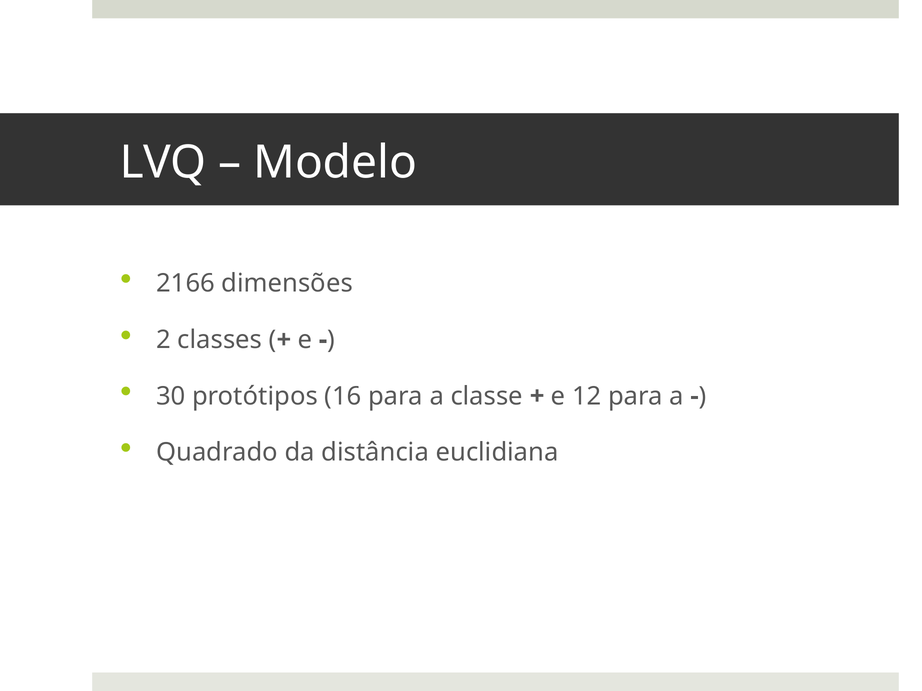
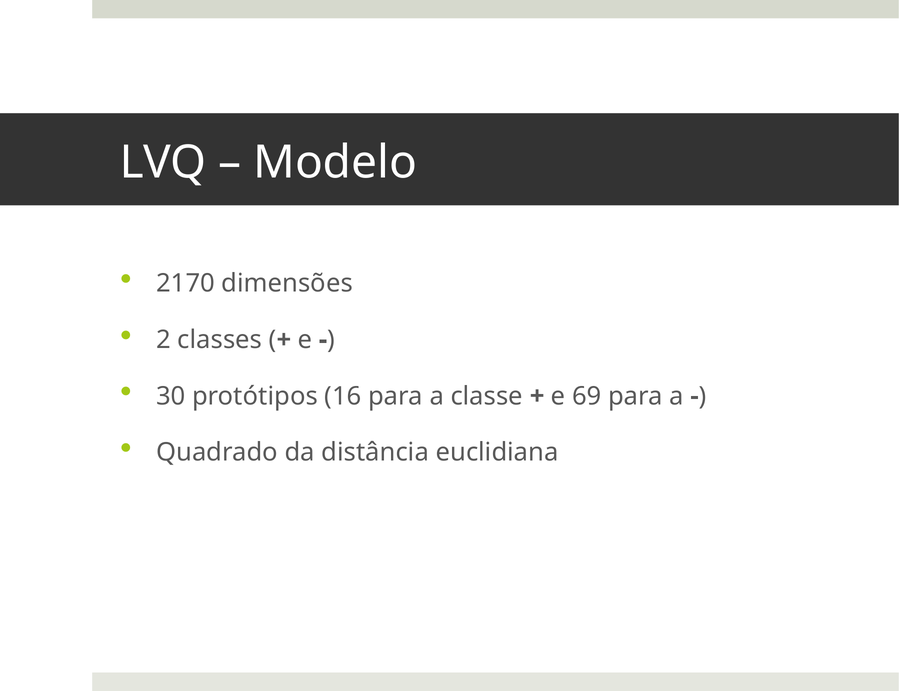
2166: 2166 -> 2170 (186, 284)
12: 12 -> 69 (587, 396)
